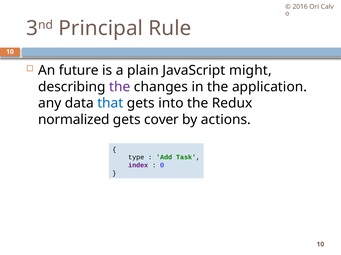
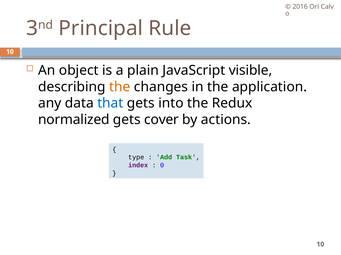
future: future -> object (79, 71)
might: might -> visible (251, 71)
the colour: purple -> orange (120, 87)
